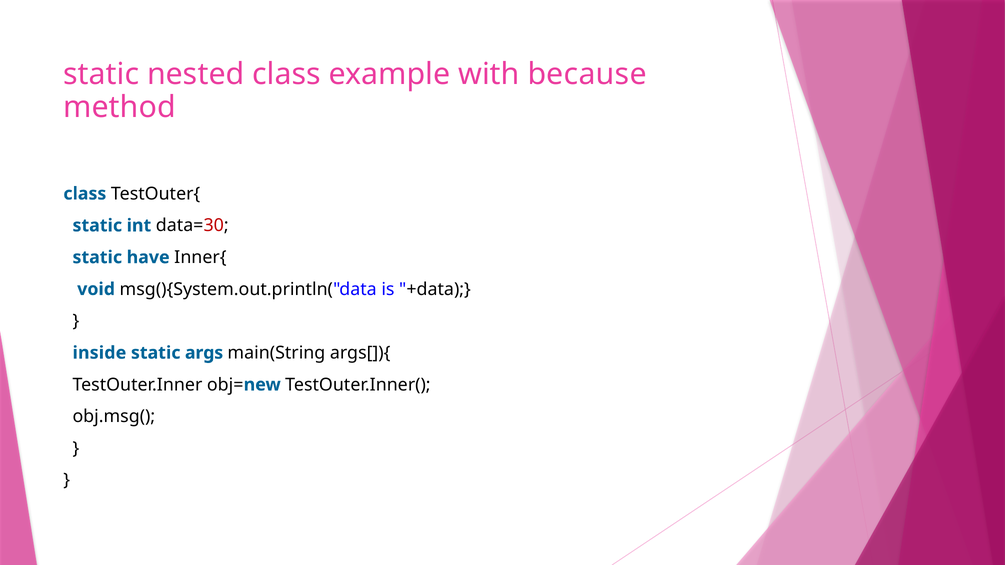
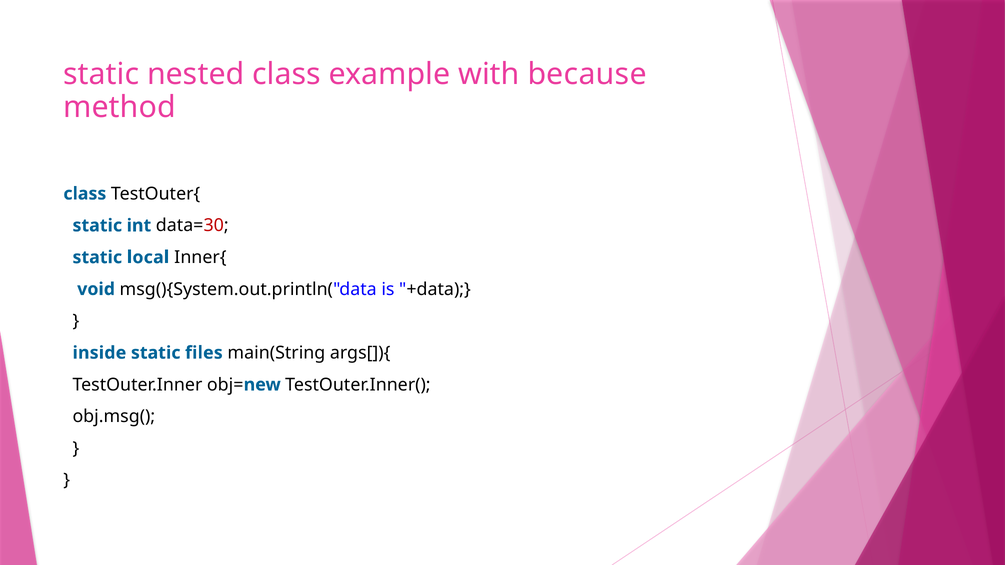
have: have -> local (148, 257)
args: args -> files (204, 353)
